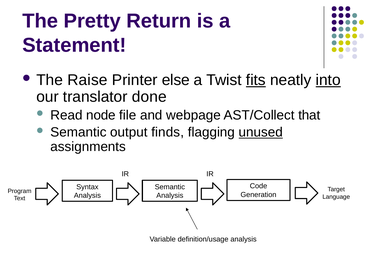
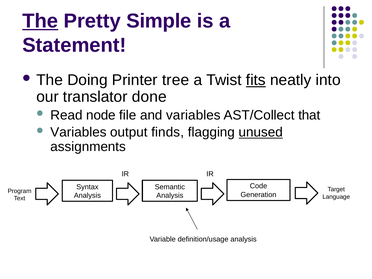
The underline: none -> present (40, 21)
Return: Return -> Simple (159, 21)
Raise: Raise -> Doing (87, 80)
else: else -> tree (176, 80)
into underline: present -> none (328, 80)
and webpage: webpage -> variables (193, 115)
Semantic: Semantic -> Variables (78, 132)
